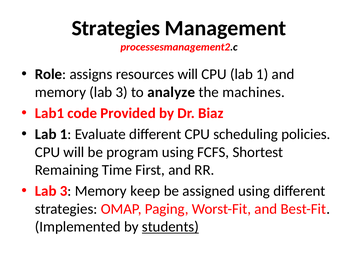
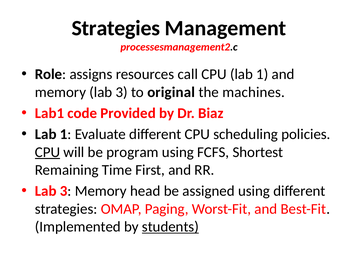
resources will: will -> call (188, 74)
analyze: analyze -> original (171, 92)
CPU underline: none -> present (48, 152)
keep: keep -> head (145, 191)
